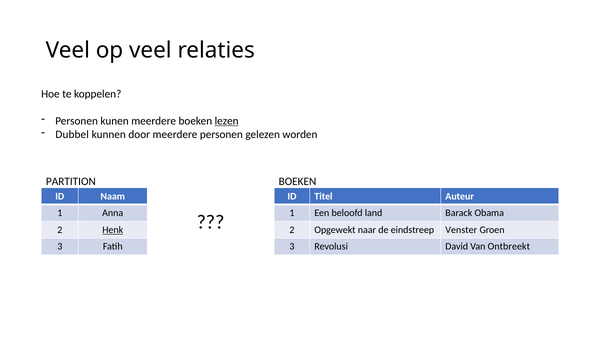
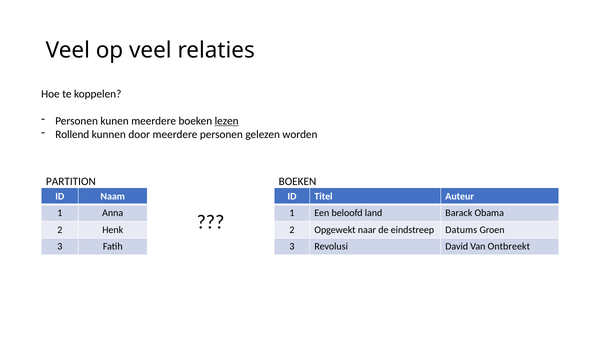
Dubbel: Dubbel -> Rollend (72, 134)
Henk underline: present -> none (113, 229)
Venster: Venster -> Datums (461, 229)
